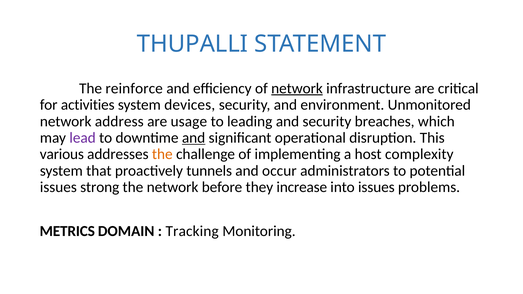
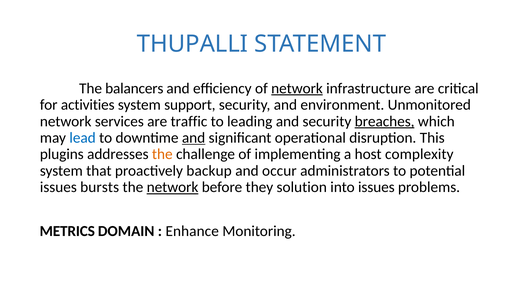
reinforce: reinforce -> balancers (134, 88)
devices: devices -> support (190, 105)
address: address -> services (119, 121)
usage: usage -> traffic (189, 121)
breaches underline: none -> present (385, 121)
lead colour: purple -> blue (83, 138)
various: various -> plugins (62, 154)
tunnels: tunnels -> backup (209, 171)
strong: strong -> bursts (100, 187)
network underline: none -> present (173, 187)
increase: increase -> solution (302, 187)
Tracking: Tracking -> Enhance (192, 231)
